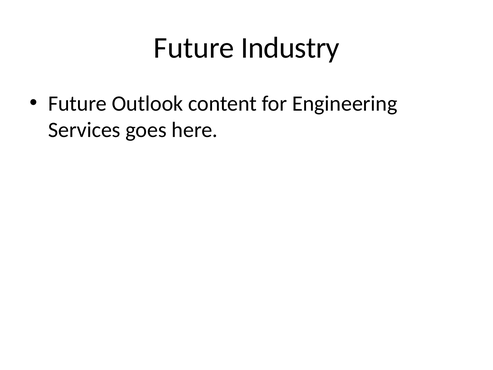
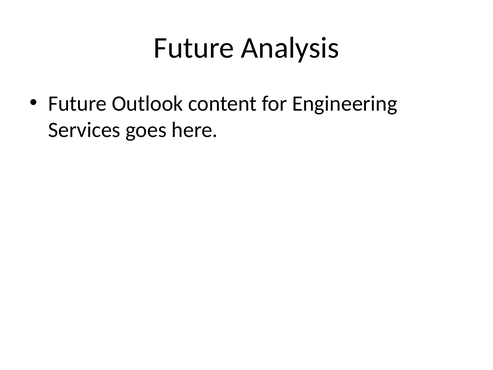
Industry: Industry -> Analysis (290, 48)
